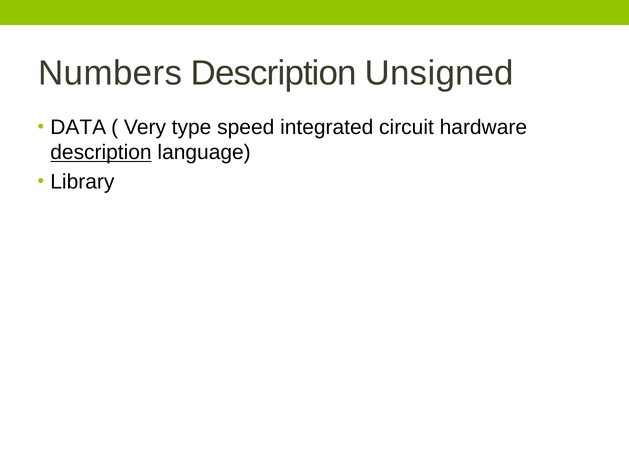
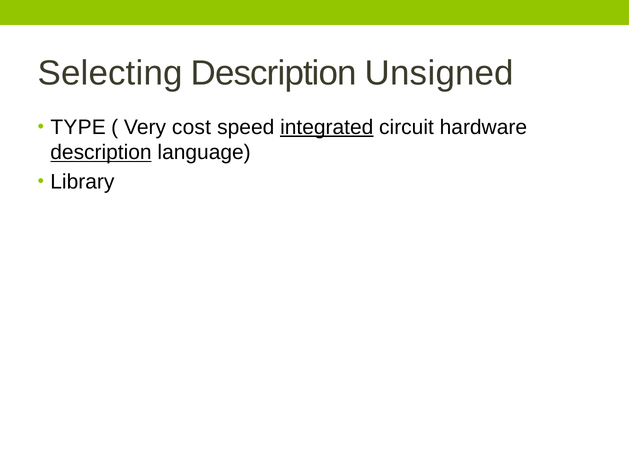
Numbers: Numbers -> Selecting (110, 73)
DATA: DATA -> TYPE (78, 127)
type: type -> cost (191, 127)
integrated underline: none -> present (327, 127)
